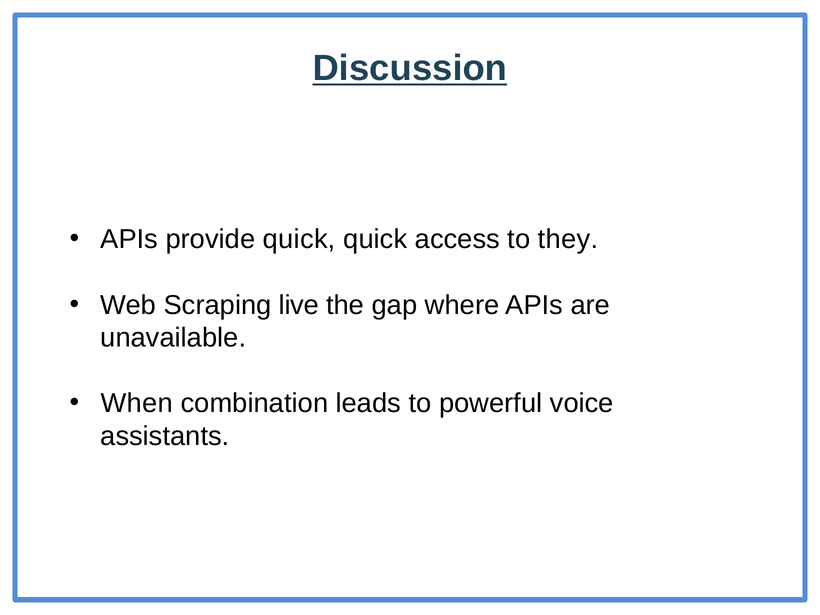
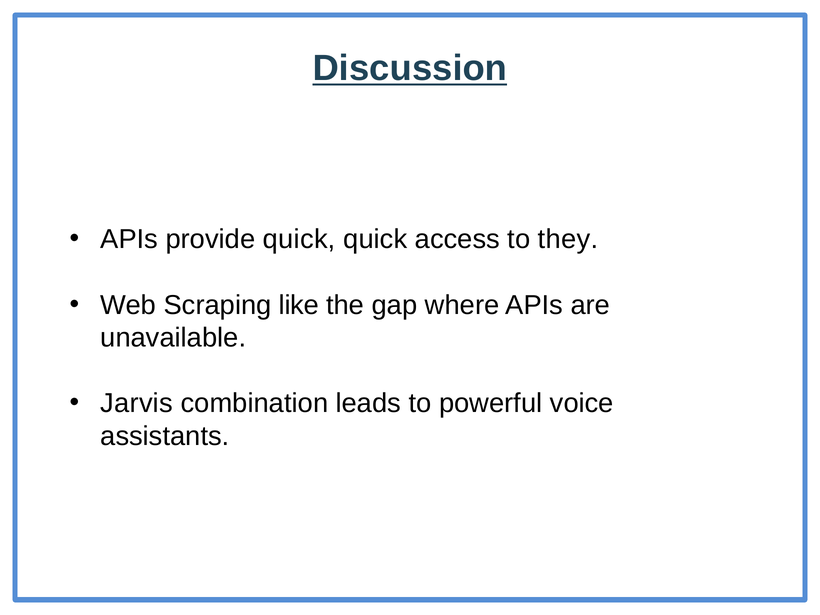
live: live -> like (299, 305)
When: When -> Jarvis (137, 403)
